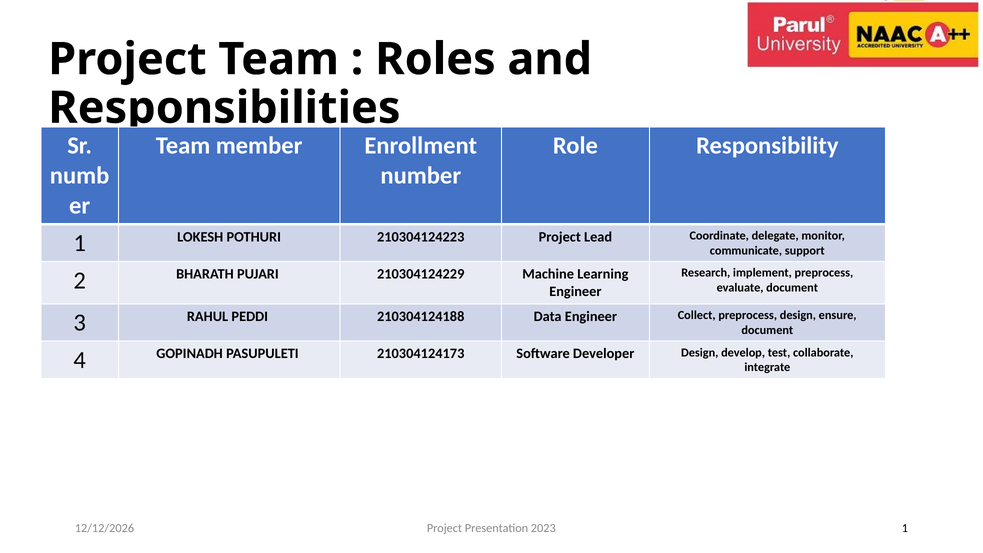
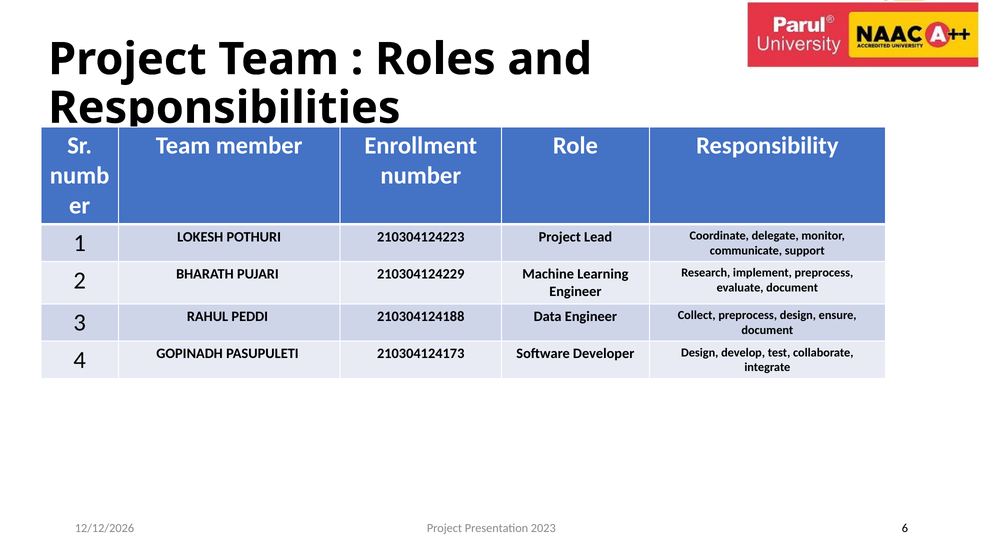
2023 1: 1 -> 6 (905, 528)
